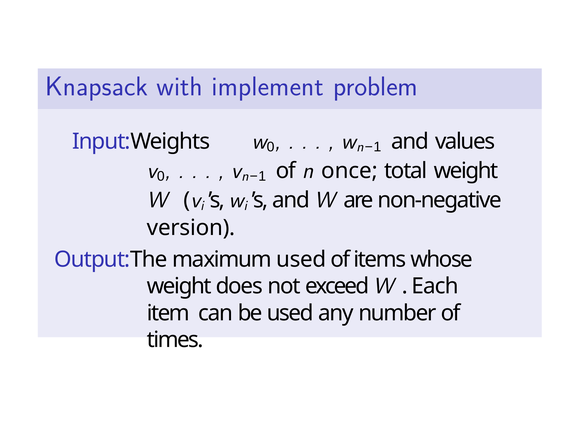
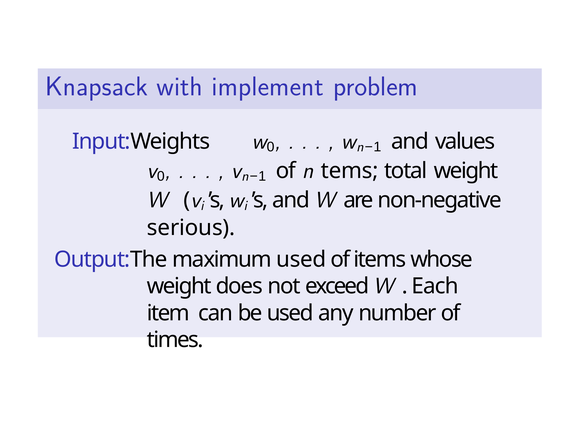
once: once -> tems (350, 171)
version: version -> serious (191, 228)
